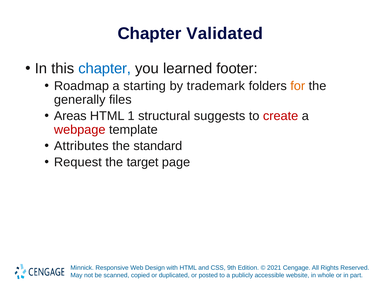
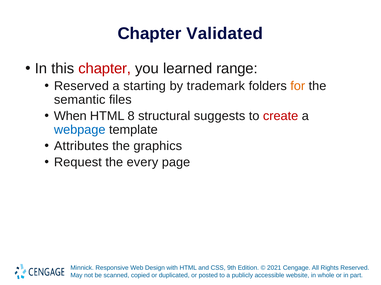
chapter colour: blue -> red (105, 69)
footer: footer -> range (237, 69)
Roadmap: Roadmap -> Reserved (81, 86)
generally: generally -> semantic (80, 100)
Areas: Areas -> When (70, 116)
1: 1 -> 8 (131, 116)
webpage colour: red -> blue (80, 130)
standard: standard -> graphics (158, 146)
target: target -> every (142, 163)
